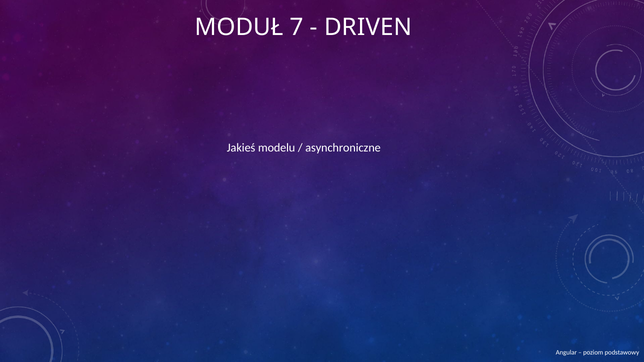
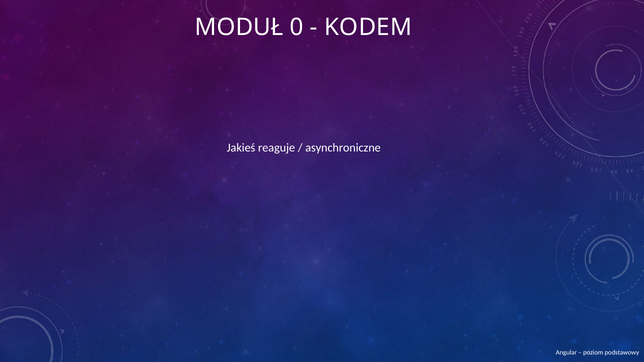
7: 7 -> 0 (297, 27)
DRIVEN: DRIVEN -> KODEM (368, 27)
modelu: modelu -> reaguje (277, 148)
